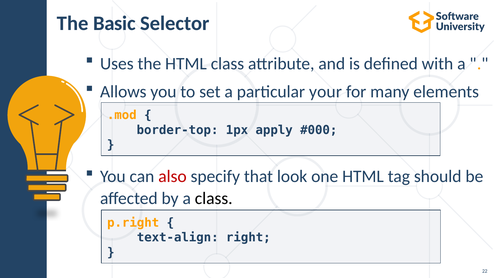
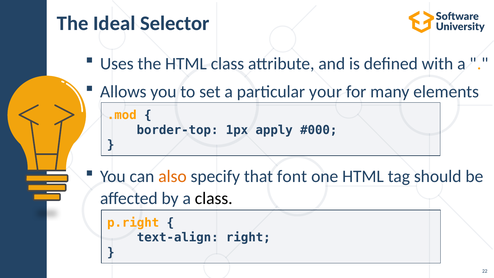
Basic: Basic -> Ideal (114, 23)
also colour: red -> orange (172, 176)
look: look -> font (292, 176)
